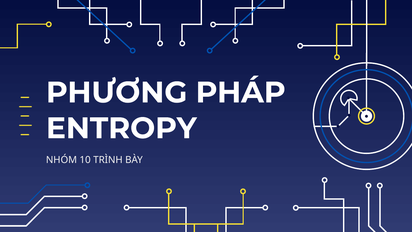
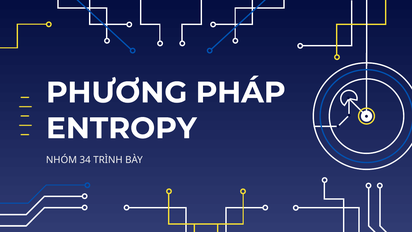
10: 10 -> 34 (85, 160)
